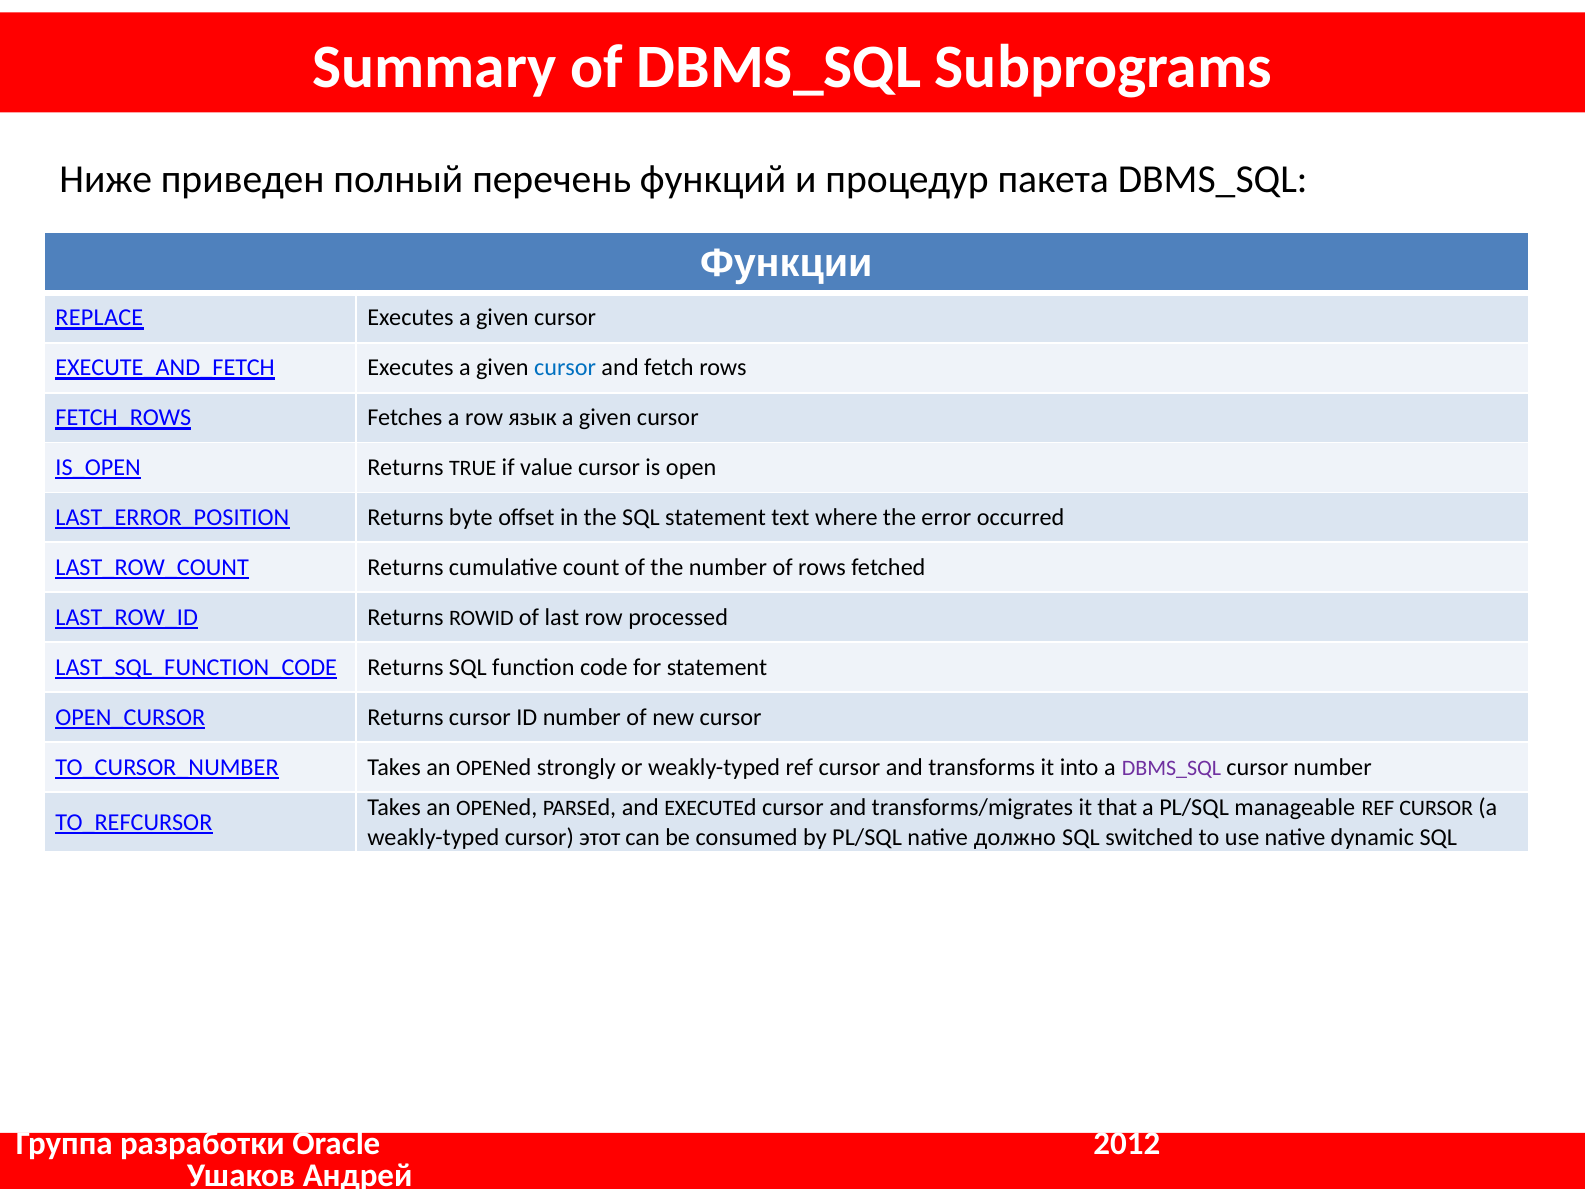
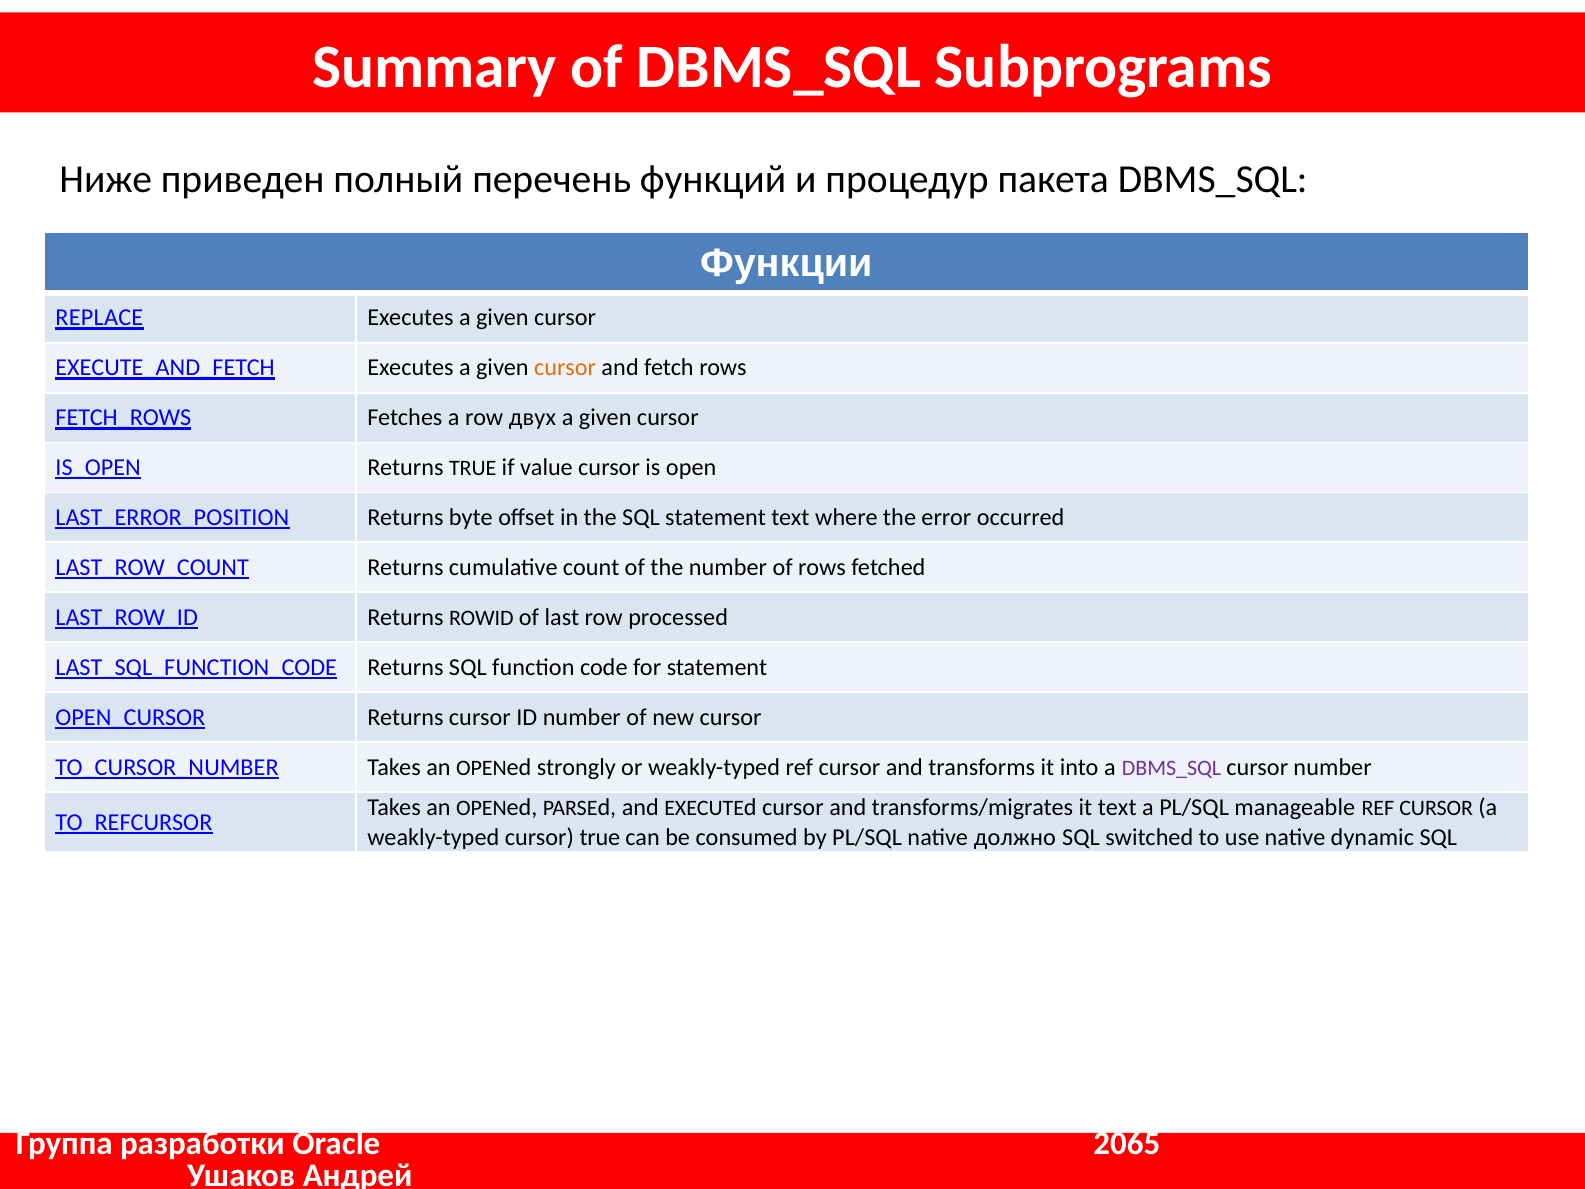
cursor colour: blue -> orange (565, 368)
язык: язык -> двух (532, 418)
it that: that -> text (1117, 807)
cursor этот: этот -> true (600, 837)
2012: 2012 -> 2065 (1127, 1143)
